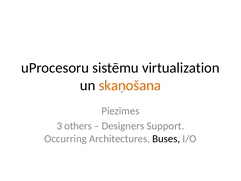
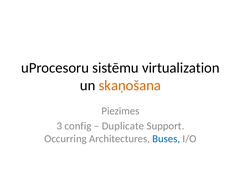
others: others -> config (78, 126)
Designers: Designers -> Duplicate (123, 126)
Buses colour: black -> blue (166, 139)
